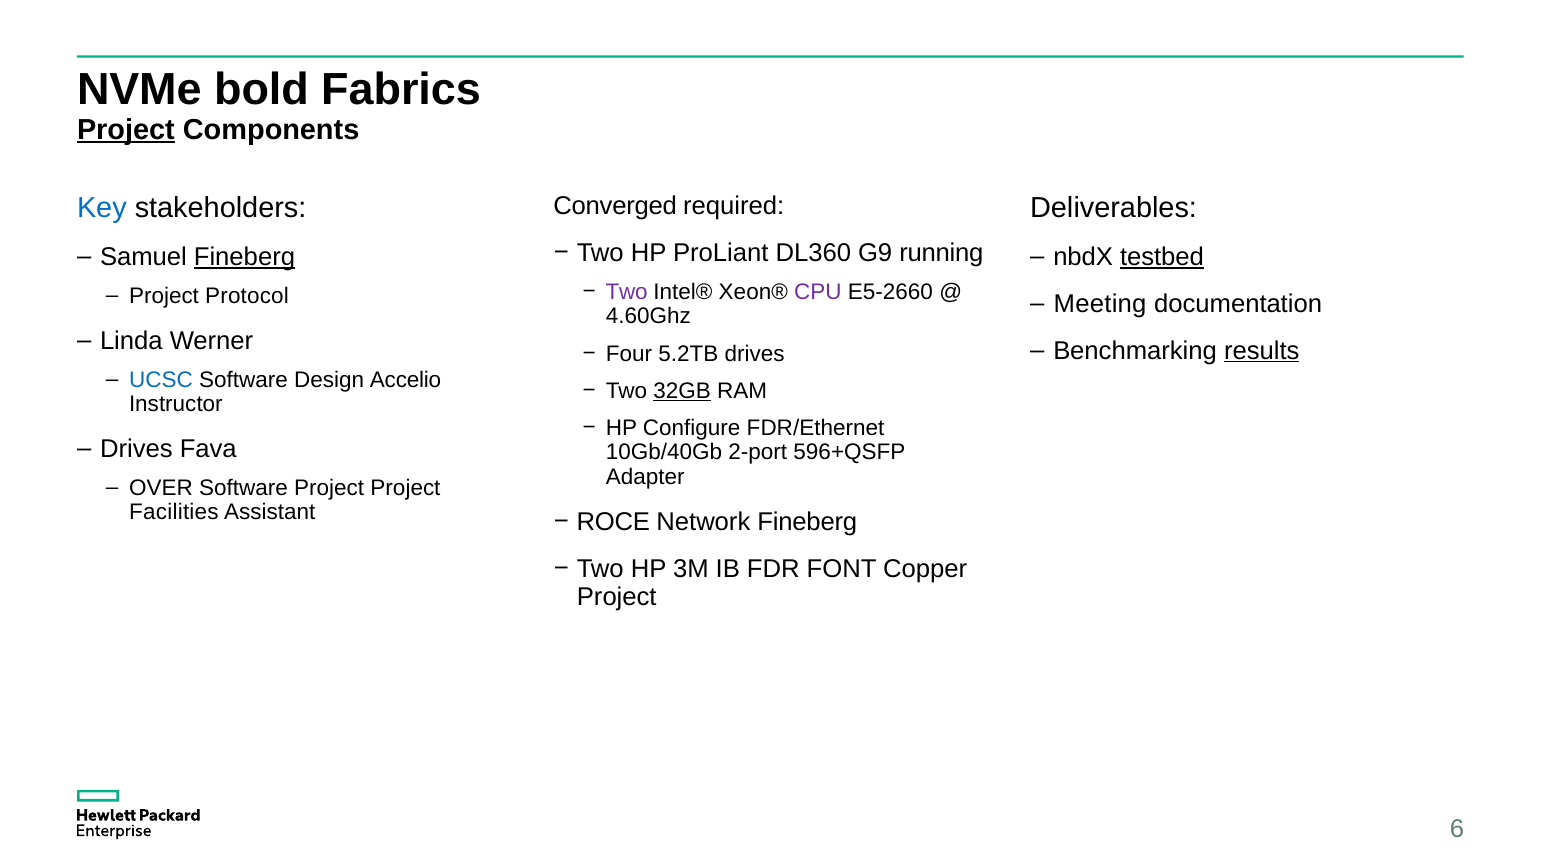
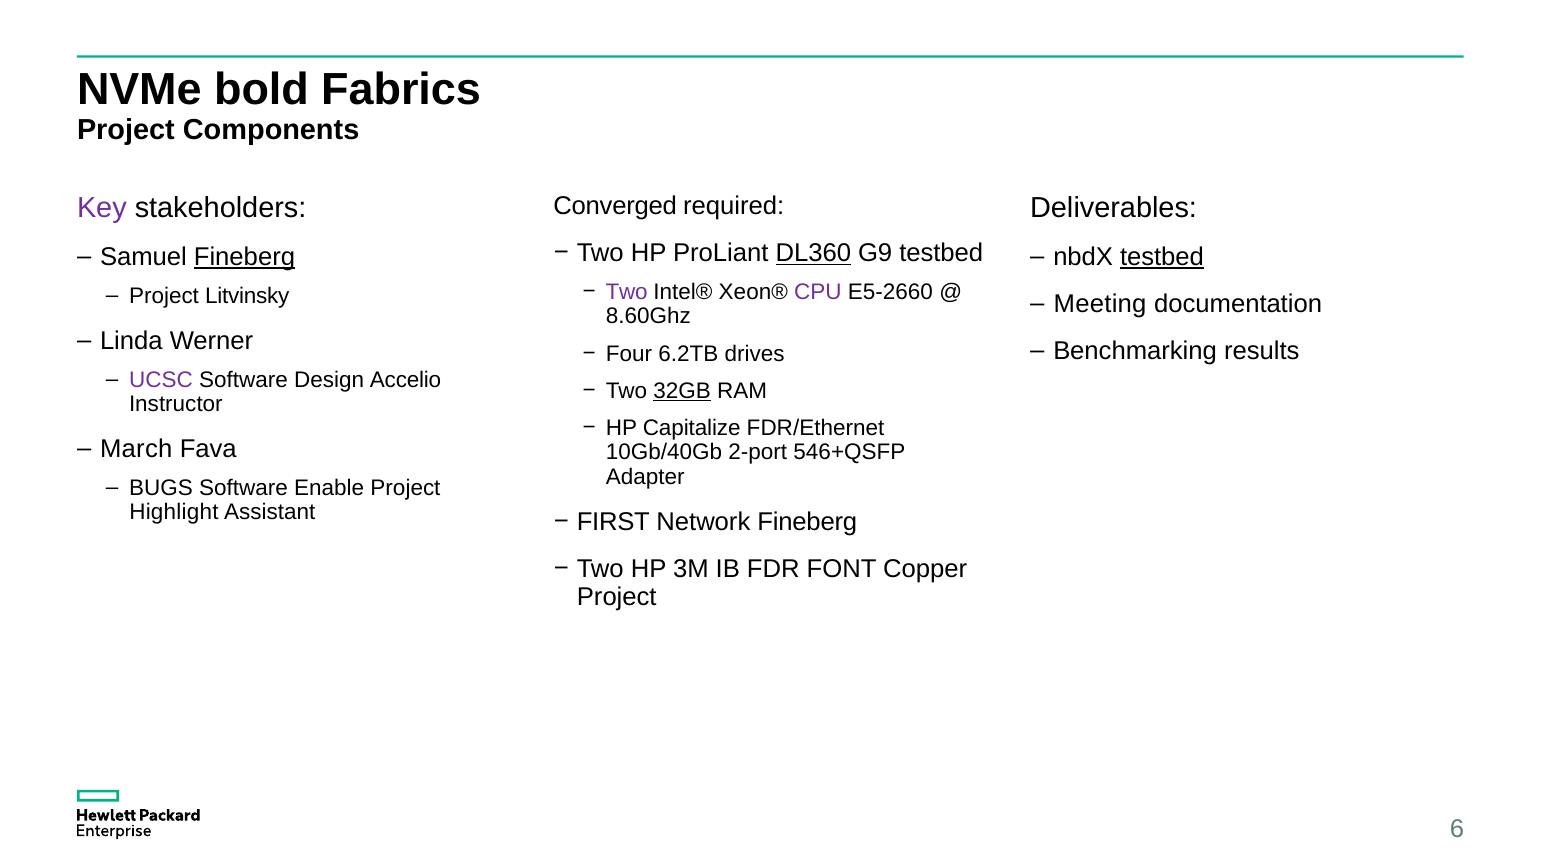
Project underline: present -> none (126, 130)
Key colour: blue -> purple (102, 208)
DL360 underline: none -> present (813, 253)
G9 running: running -> testbed (941, 253)
Protocol: Protocol -> Litvinsky (247, 296)
4.60Ghz: 4.60Ghz -> 8.60Ghz (648, 317)
results underline: present -> none (1262, 351)
5.2TB: 5.2TB -> 6.2TB (688, 354)
UCSC colour: blue -> purple (161, 380)
Configure: Configure -> Capitalize (692, 428)
Drives: Drives -> March (136, 449)
596+QSFP: 596+QSFP -> 546+QSFP (849, 452)
OVER: OVER -> BUGS (161, 488)
Software Project: Project -> Enable (329, 488)
Facilities: Facilities -> Highlight (174, 513)
ROCE: ROCE -> FIRST (613, 522)
